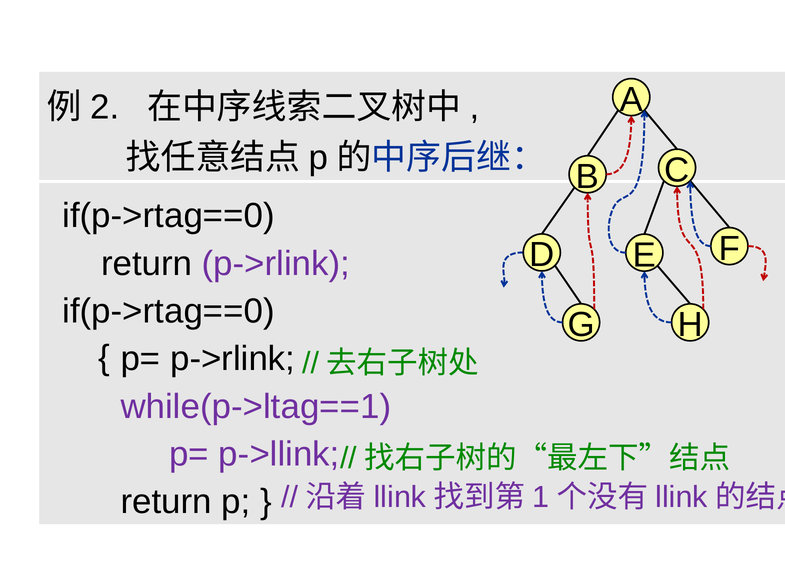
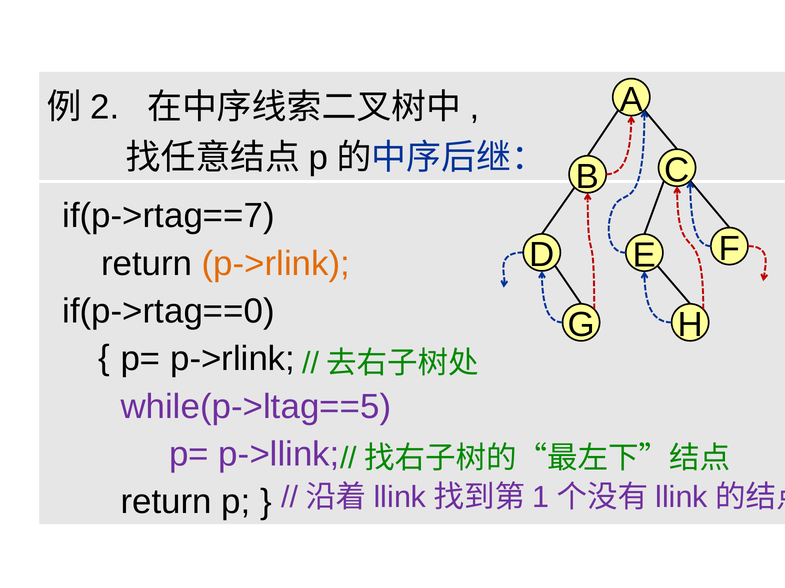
if(p->rtag==0: if(p->rtag==0 -> if(p->rtag==7 (169, 216)
p->rlink colour: purple -> orange (276, 264)
while(p->ltag==1: while(p->ltag==1 -> while(p->ltag==5 (256, 407)
